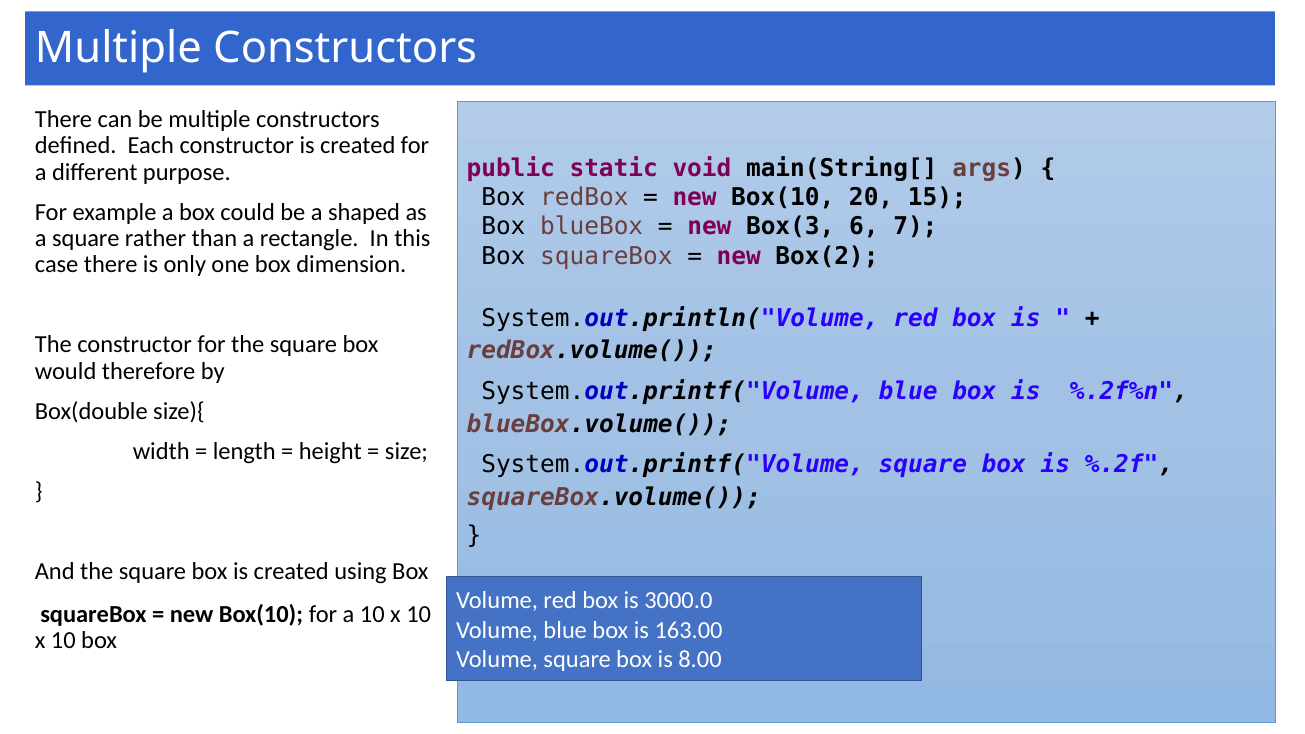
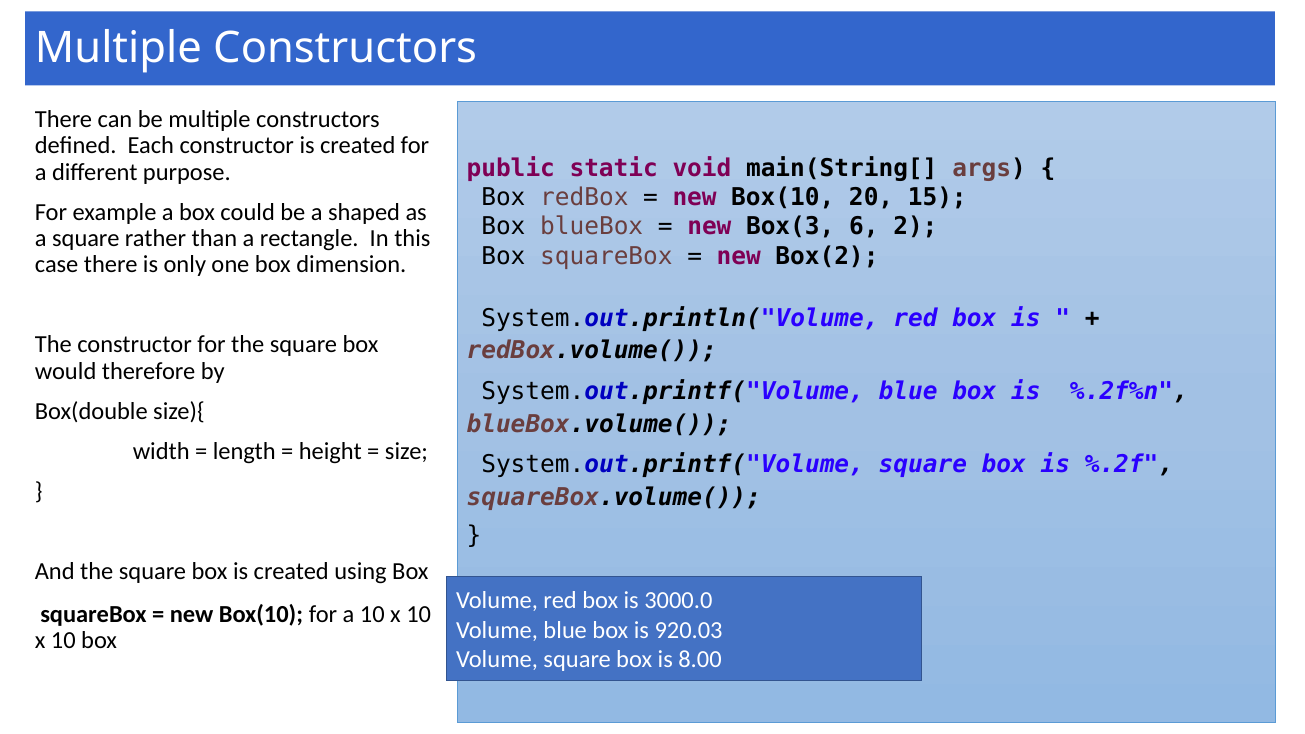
7: 7 -> 2 (915, 227)
163.00: 163.00 -> 920.03 (689, 630)
